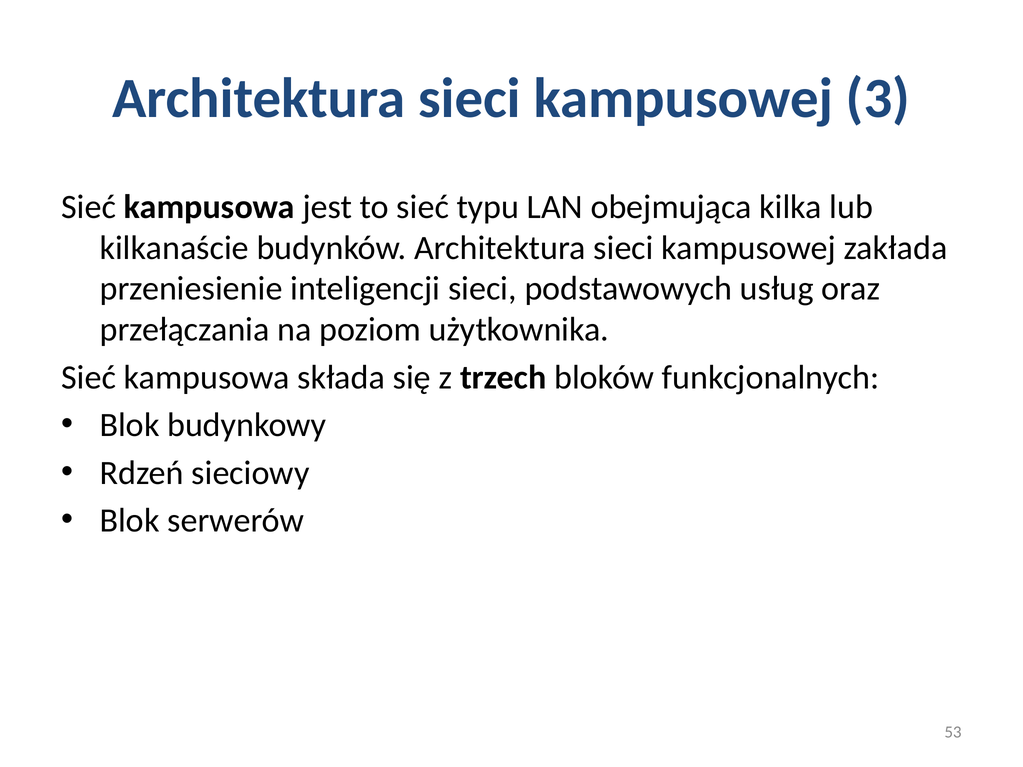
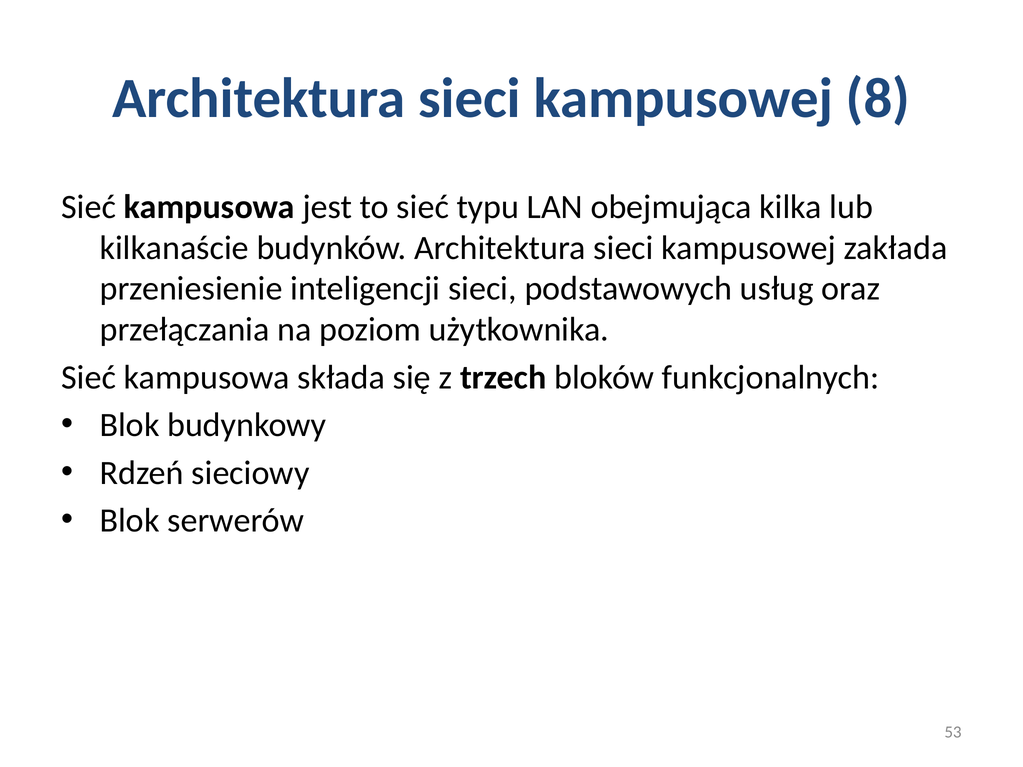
3: 3 -> 8 (878, 99)
